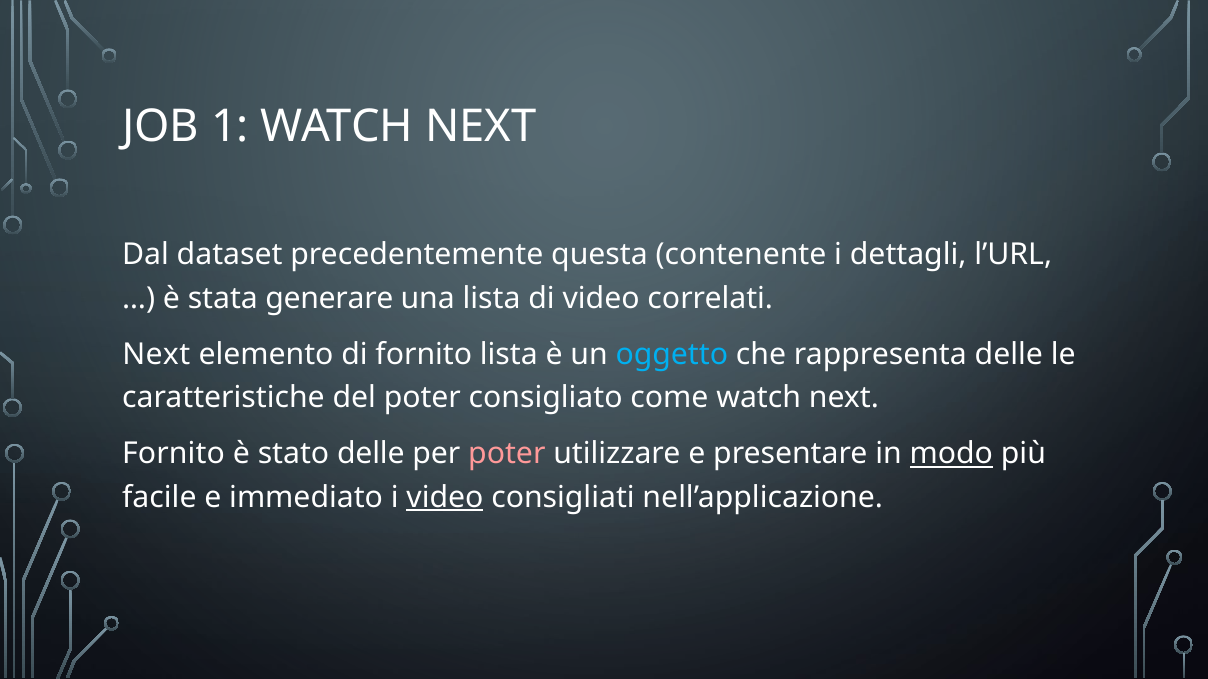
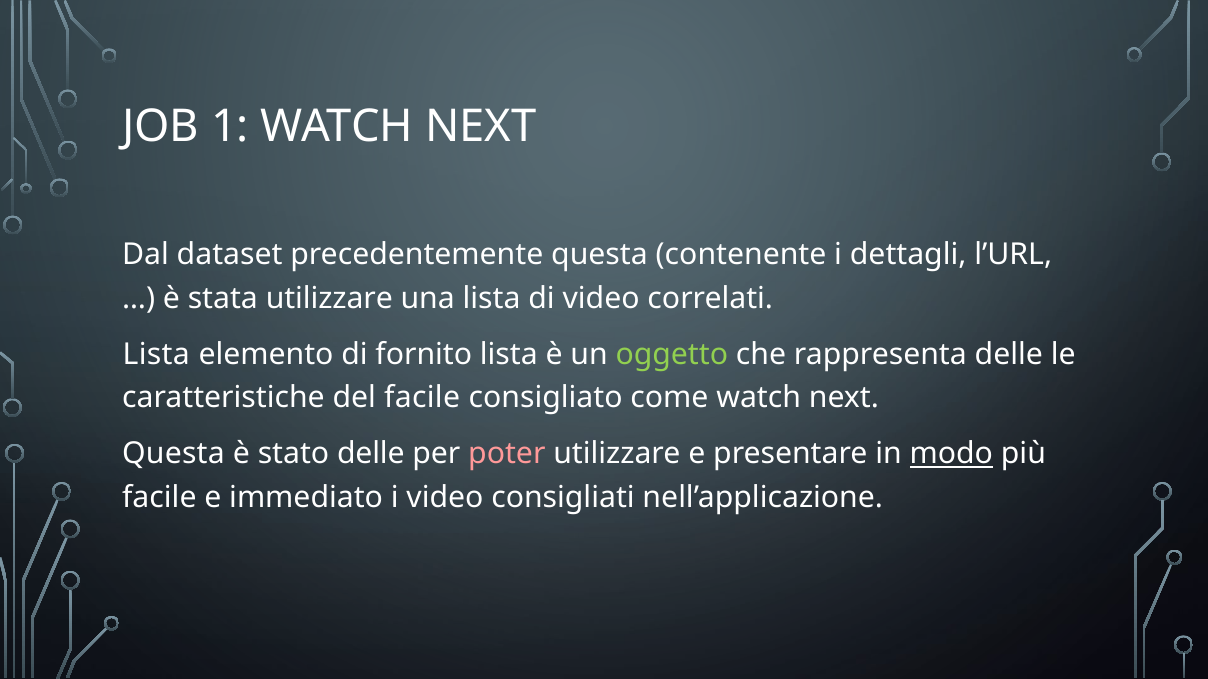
stata generare: generare -> utilizzare (329, 298)
Next: Next -> Lista (156, 354)
oggetto colour: light blue -> light green (672, 354)
del poter: poter -> facile (422, 398)
Fornito: Fornito -> Questa (173, 454)
video underline: present -> none (445, 497)
